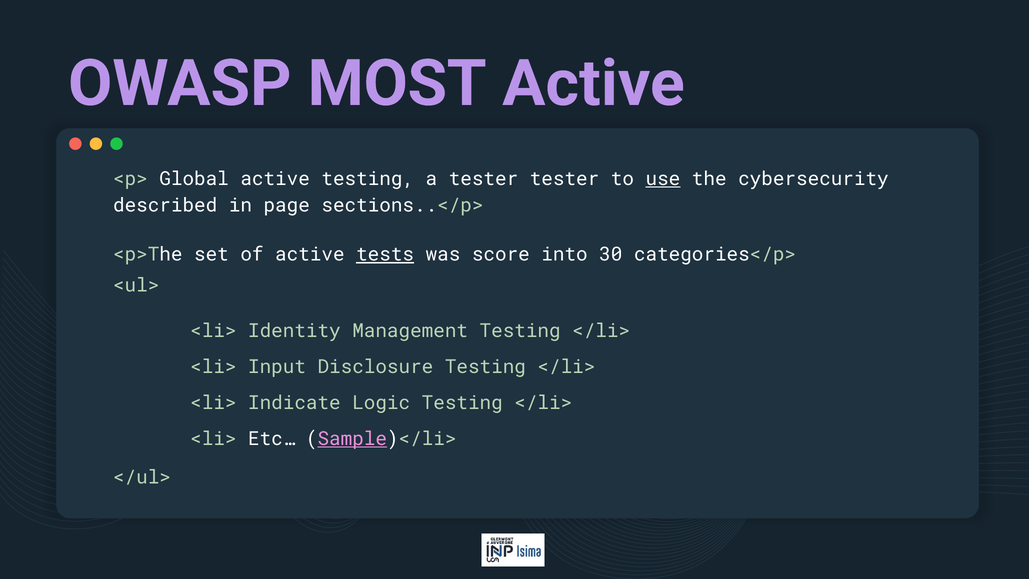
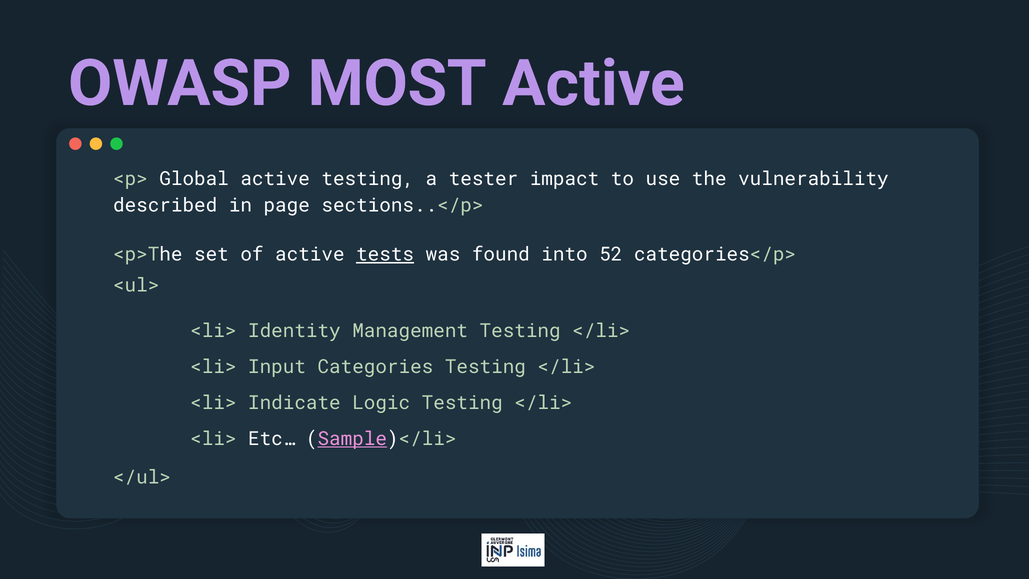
tester tester: tester -> impact (565, 179)
use underline: present -> none (663, 179)
cybersecurity: cybersecurity -> vulnerability (813, 179)
score: score -> found (501, 254)
30: 30 -> 52 (611, 254)
Disclosure: Disclosure -> Categories (375, 367)
